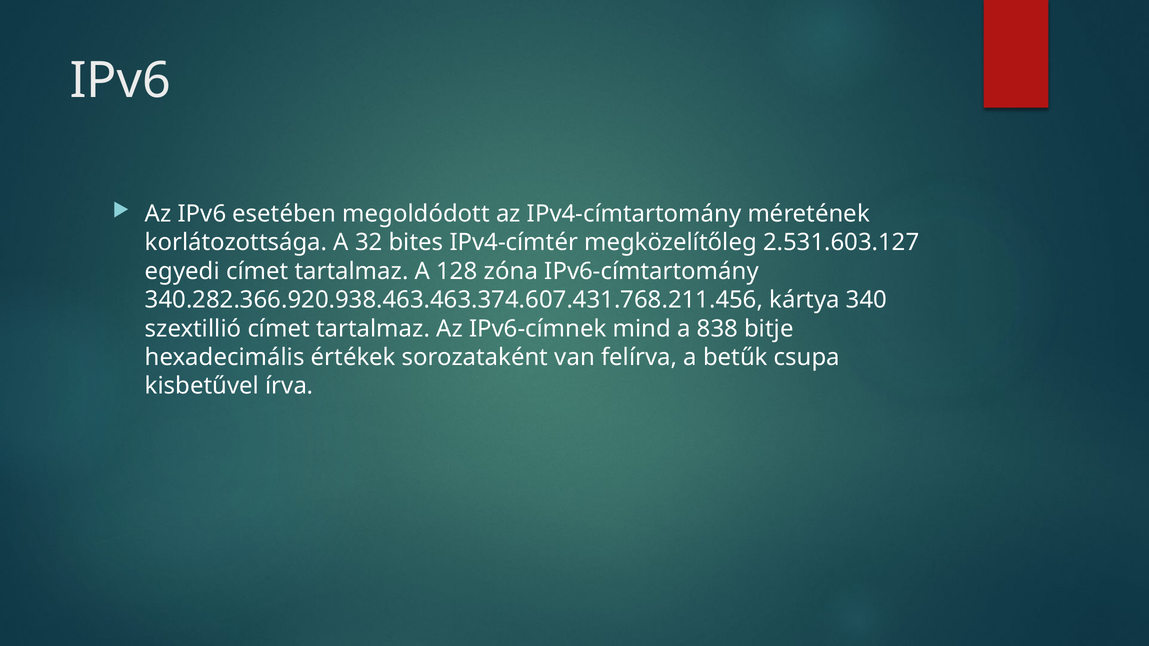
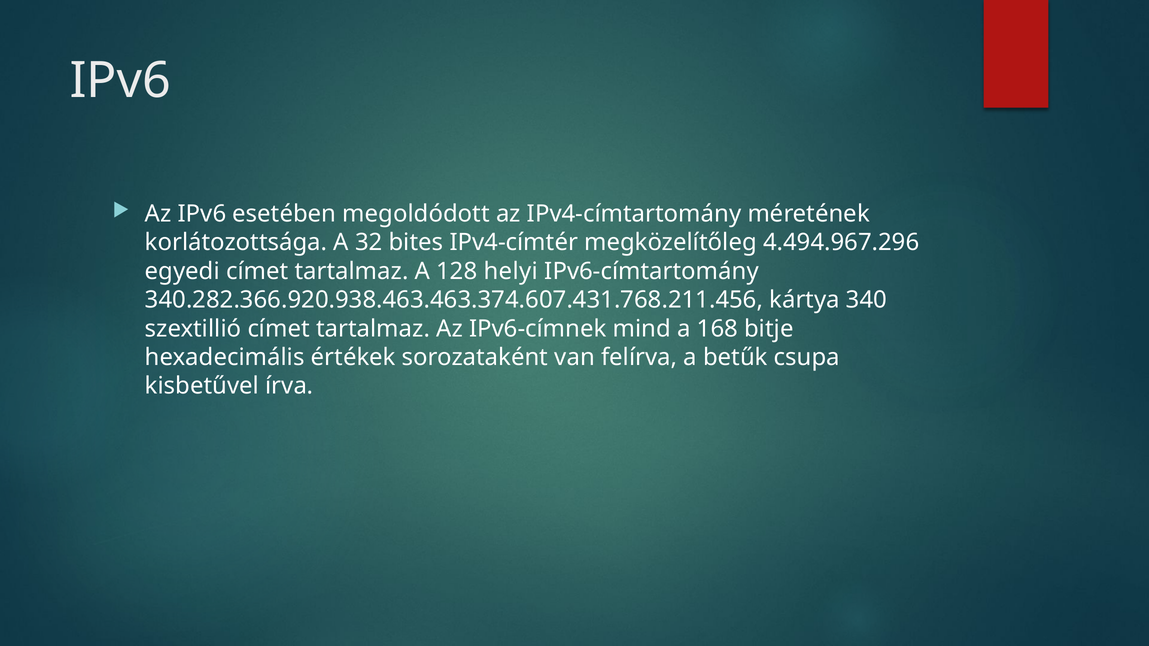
2.531.603.127: 2.531.603.127 -> 4.494.967.296 (841, 243)
zóna: zóna -> helyi (511, 271)
838: 838 -> 168 (717, 329)
